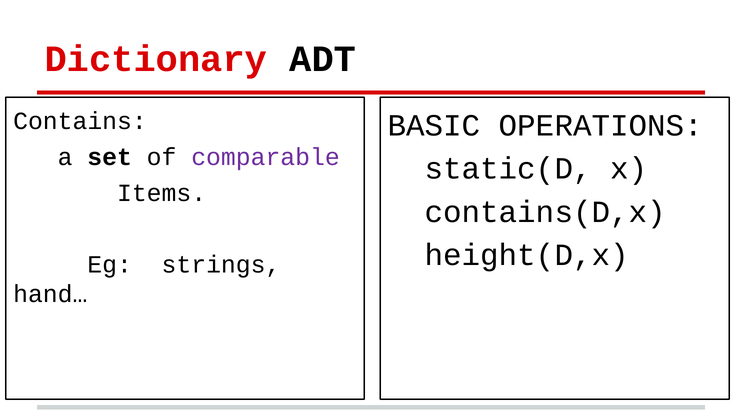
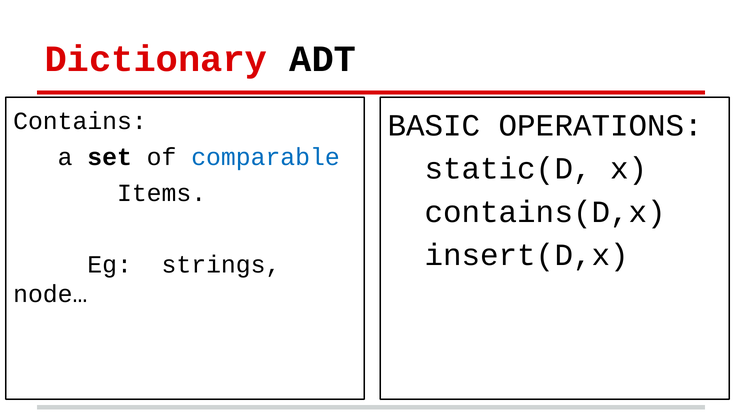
comparable colour: purple -> blue (266, 157)
height(D,x: height(D,x -> insert(D,x (527, 255)
hand…: hand… -> node… (50, 295)
